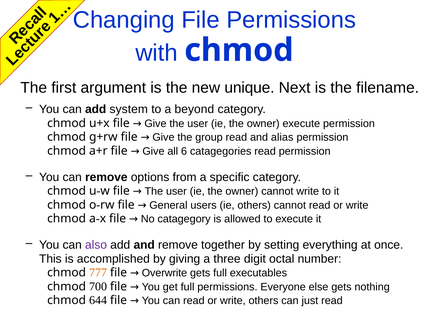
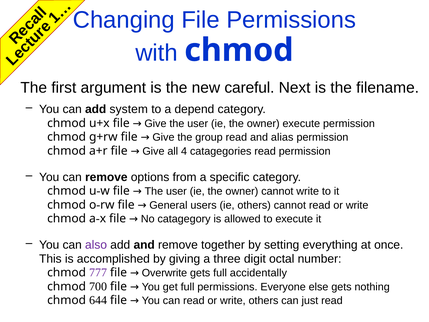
unique: unique -> careful (249, 88)
beyond: beyond -> depend (194, 109)
6: 6 -> 4 (184, 151)
777 colour: orange -> purple (98, 272)
executables: executables -> accidentally (258, 273)
